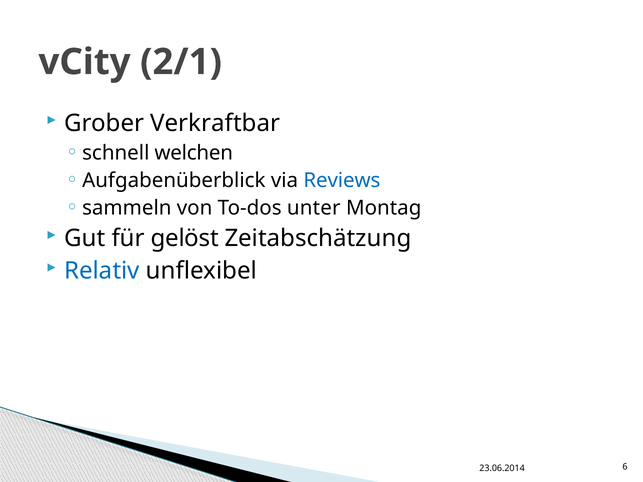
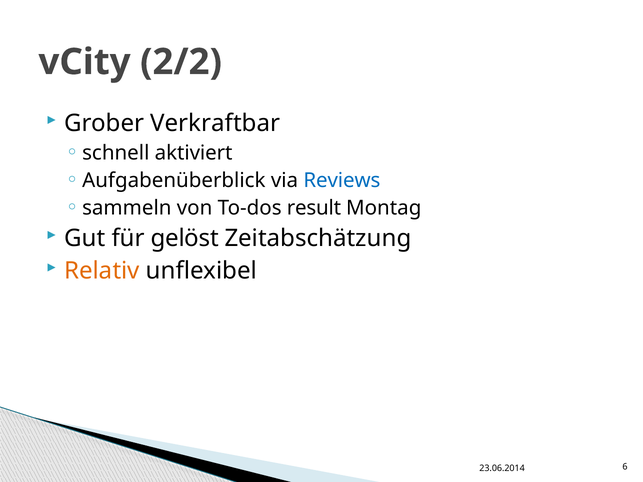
2/1: 2/1 -> 2/2 (181, 62)
welchen: welchen -> aktiviert (194, 153)
unter: unter -> result (314, 208)
Relativ colour: blue -> orange (102, 271)
